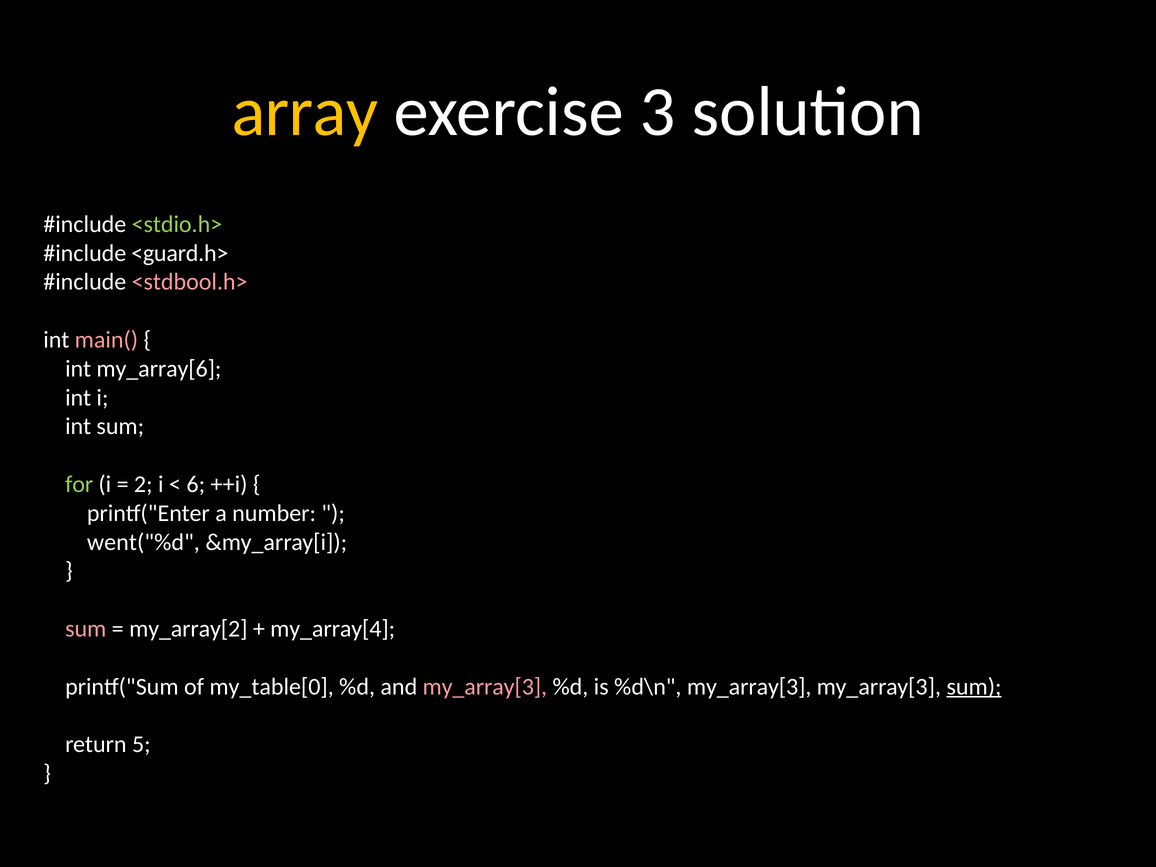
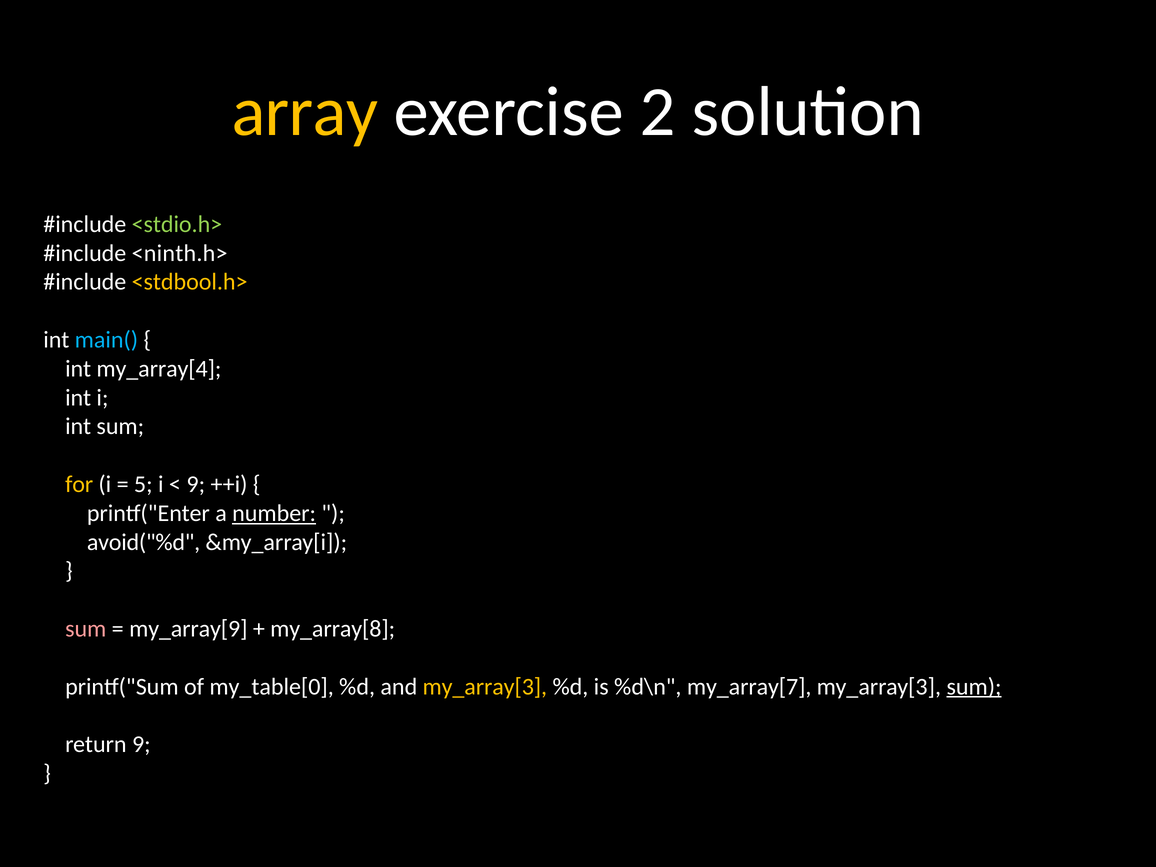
3: 3 -> 2 (658, 112)
<guard.h>: <guard.h> -> <ninth.h> (180, 253)
<stdbool.h> colour: pink -> yellow (190, 282)
main( colour: pink -> light blue (106, 340)
my_array[6: my_array[6 -> my_array[4 (159, 369)
for colour: light green -> yellow (79, 484)
2: 2 -> 5 (143, 484)
6: 6 -> 9 (196, 484)
number underline: none -> present (274, 513)
went("%d: went("%d -> avoid("%d (144, 542)
my_array[2: my_array[2 -> my_array[9 (188, 629)
my_array[4: my_array[4 -> my_array[8 (333, 629)
my_array[3 colour: pink -> yellow (485, 687)
%d\n my_array[3: my_array[3 -> my_array[7 (749, 687)
return 5: 5 -> 9 (141, 744)
